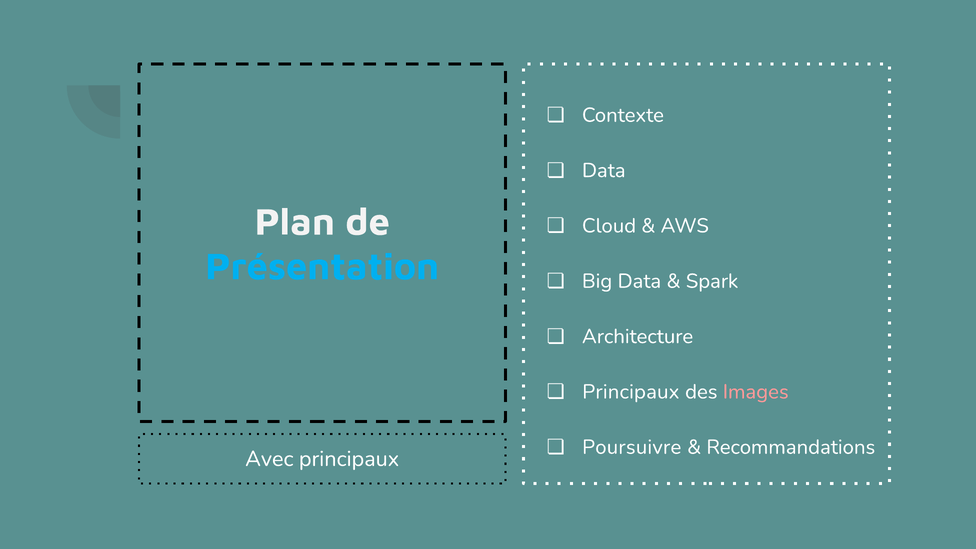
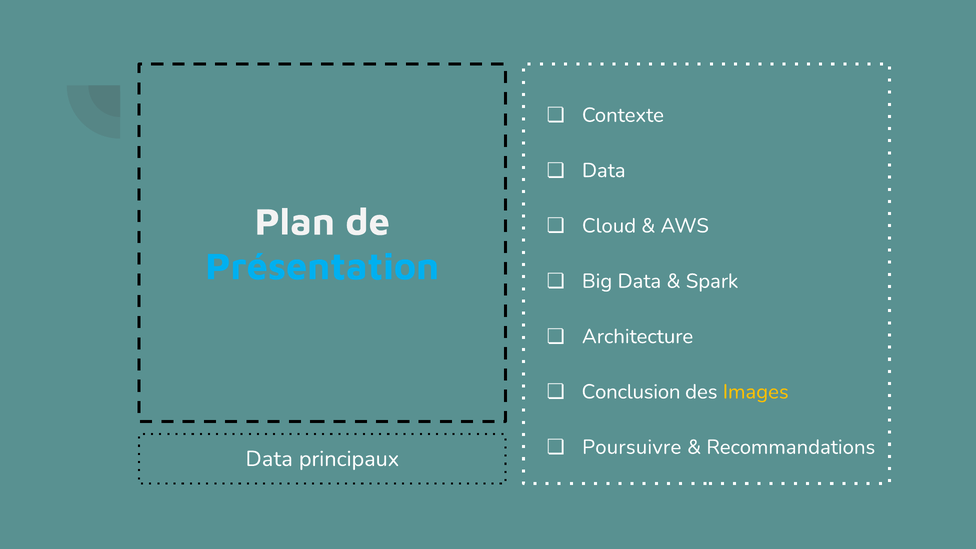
Principaux: Principaux -> Conclusion (631, 392)
Images colour: pink -> yellow (756, 392)
Avec: Avec -> Data (269, 459)
